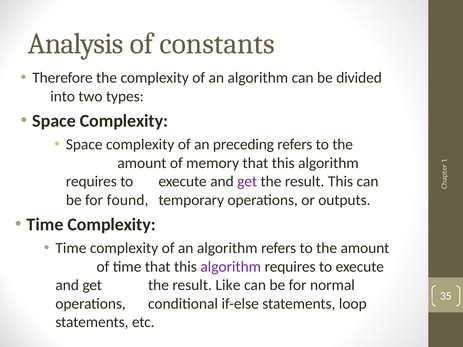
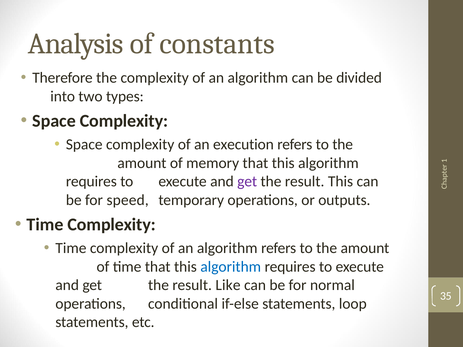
preceding: preceding -> execution (243, 145)
found: found -> speed (128, 200)
algorithm colour: purple -> blue (231, 267)
